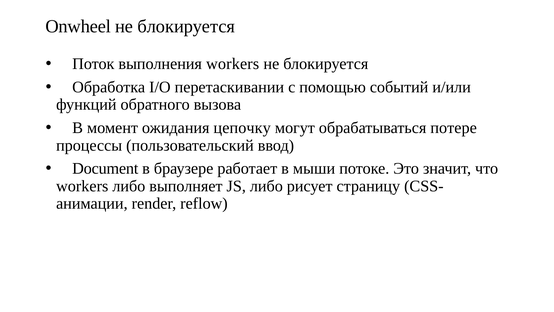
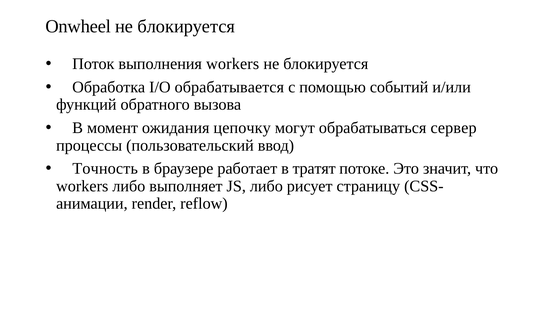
перетаскивании: перетаскивании -> обрабатывается (229, 87)
потере: потере -> сервер (454, 128)
Document: Document -> Точность (105, 168)
мыши: мыши -> тратят (314, 168)
